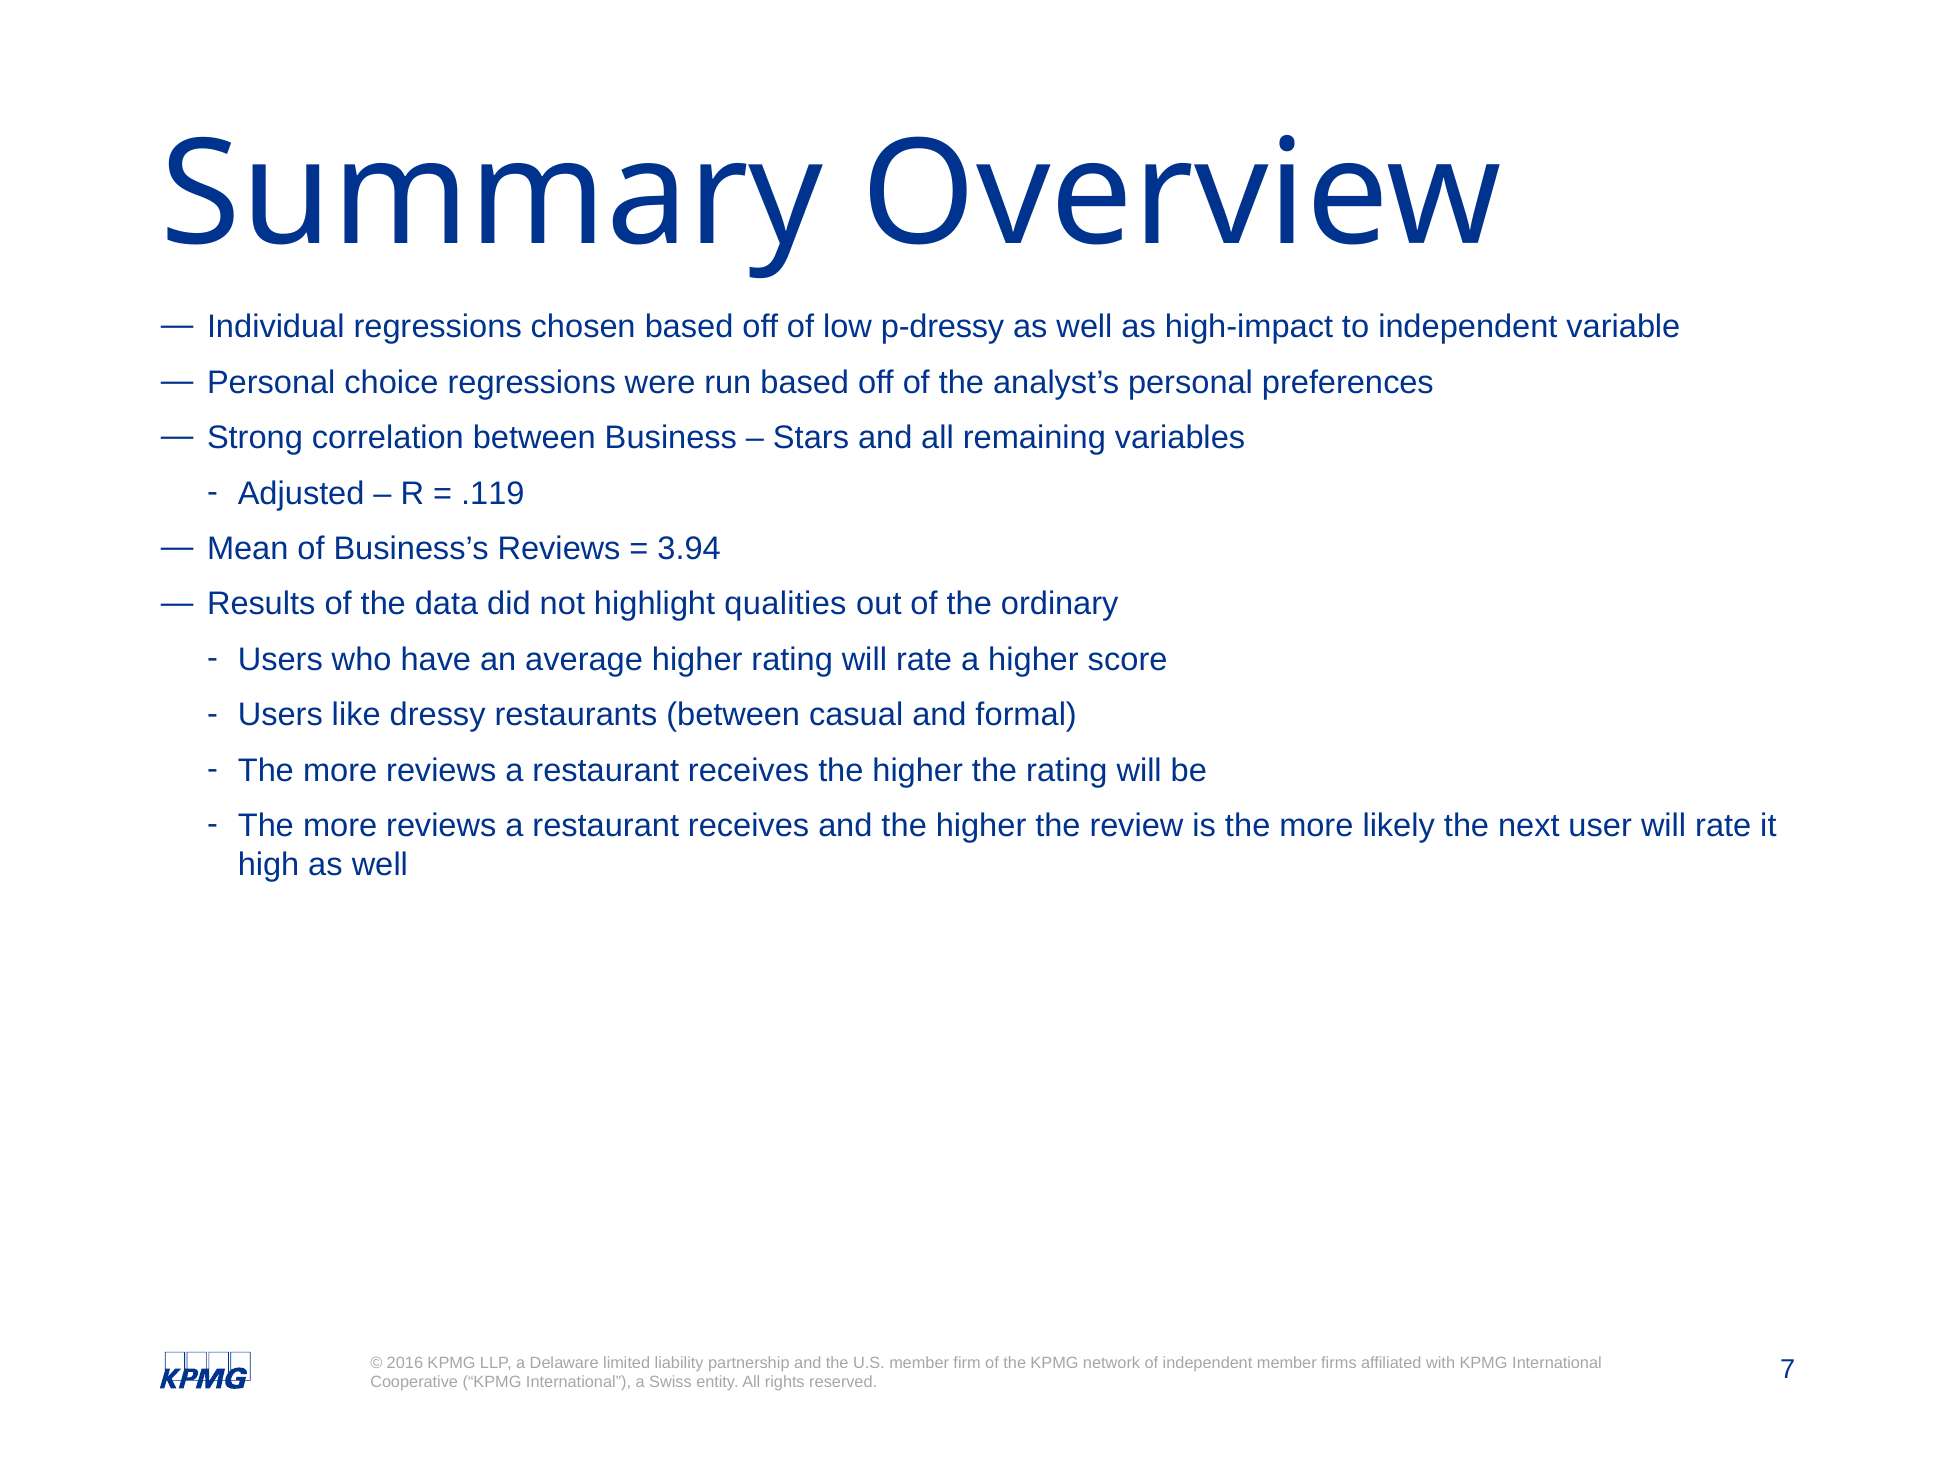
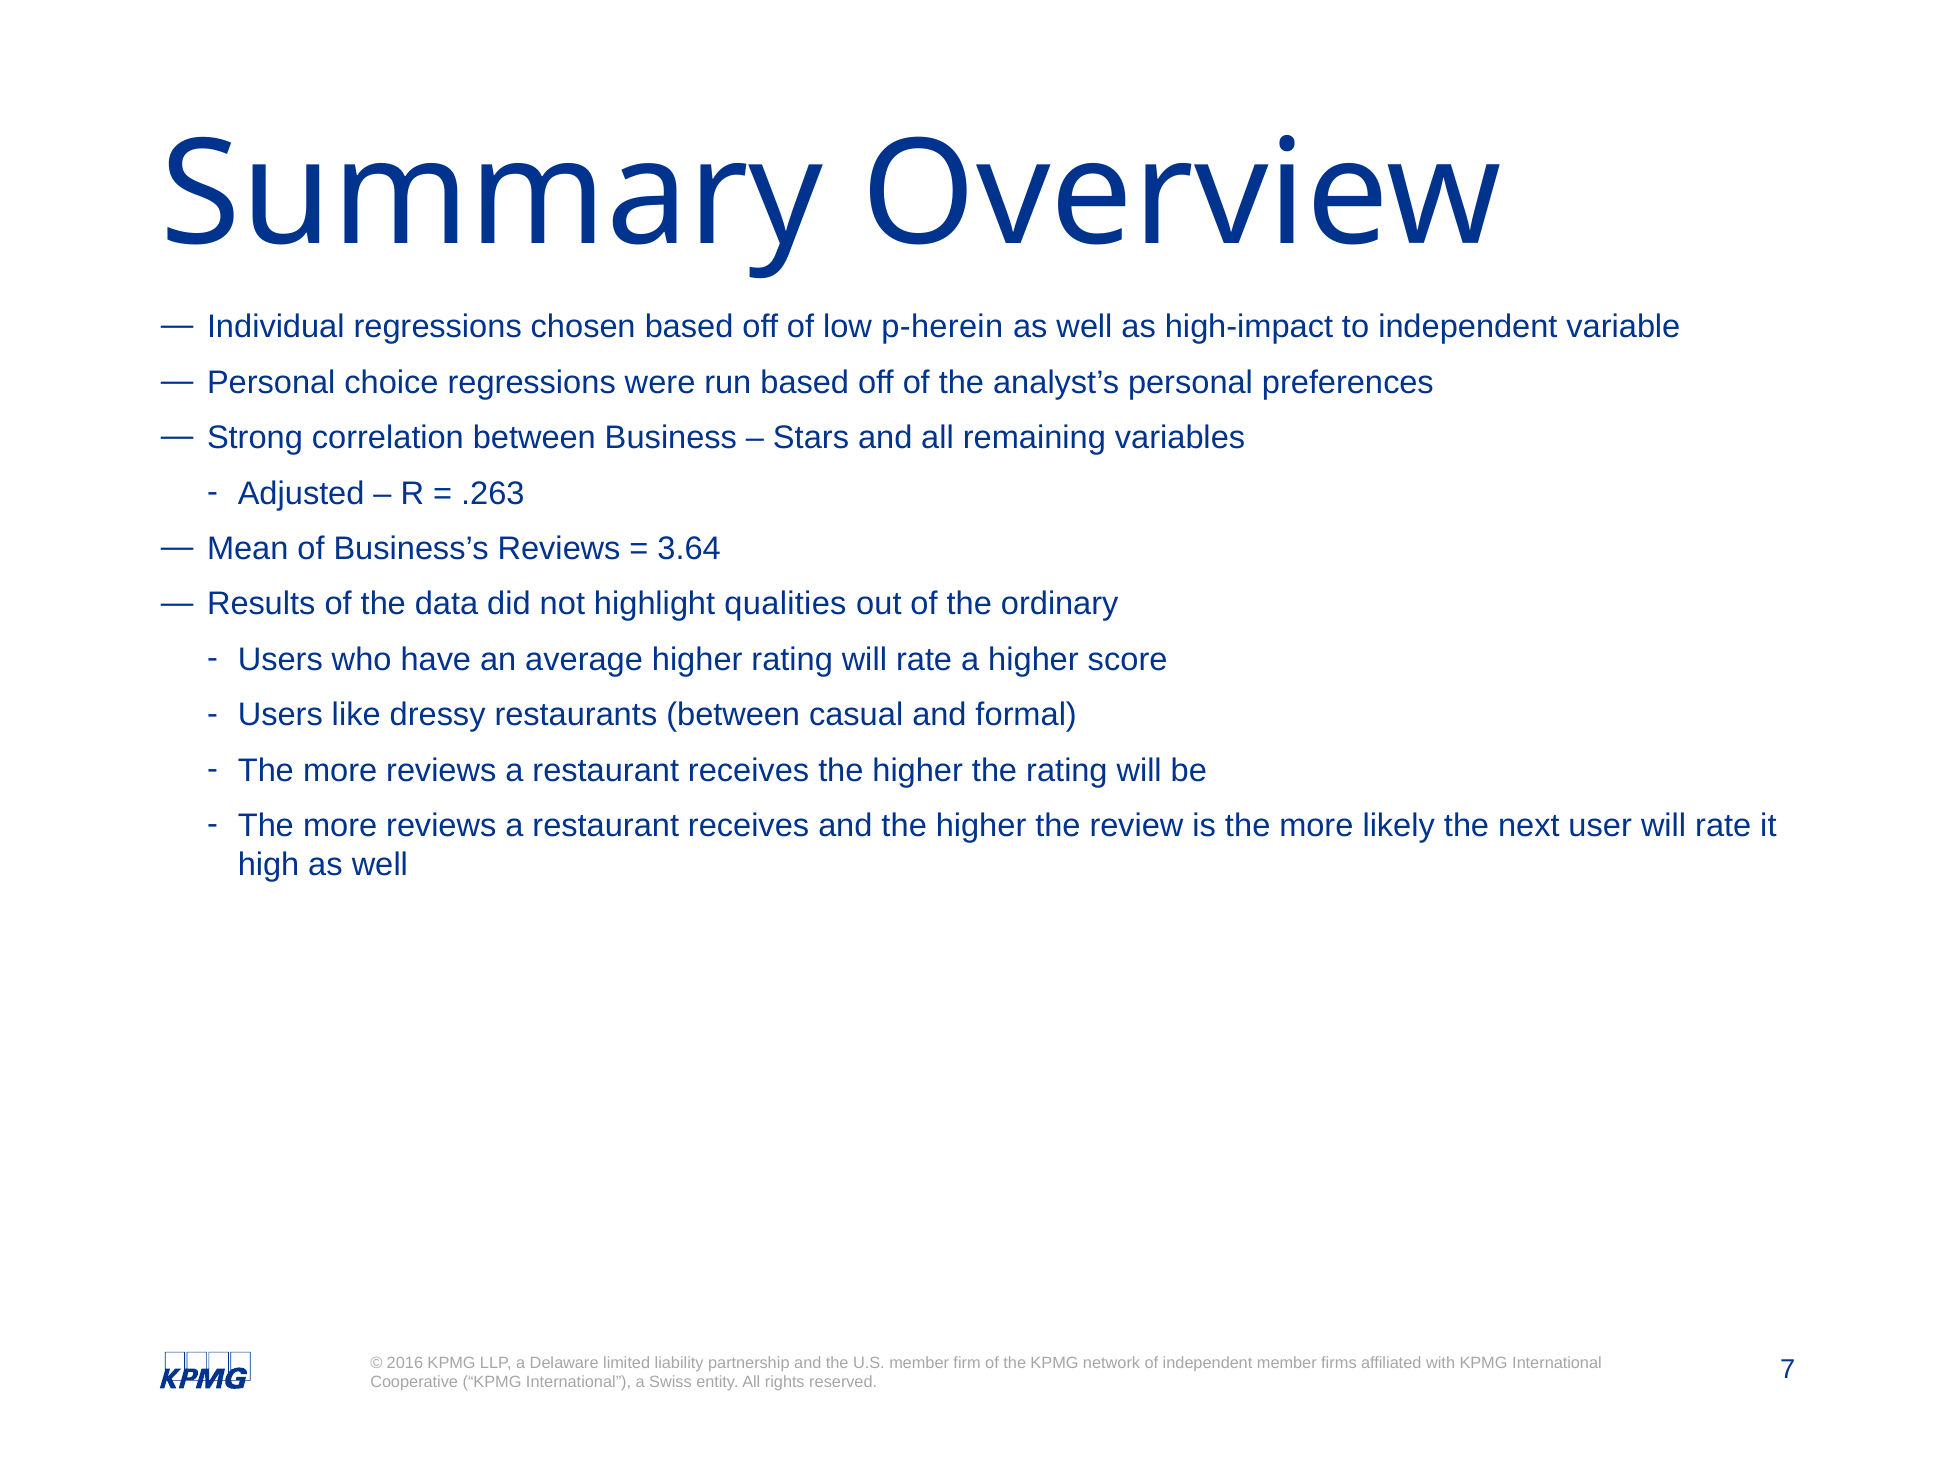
p-dressy: p-dressy -> p-herein (942, 327)
.119: .119 -> .263 (493, 493)
3.94: 3.94 -> 3.64 (689, 549)
